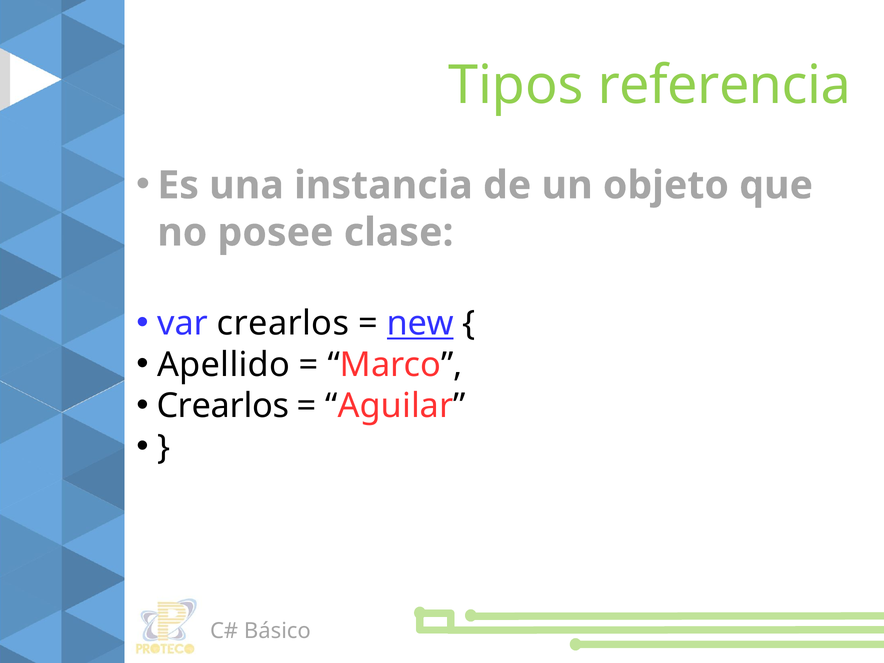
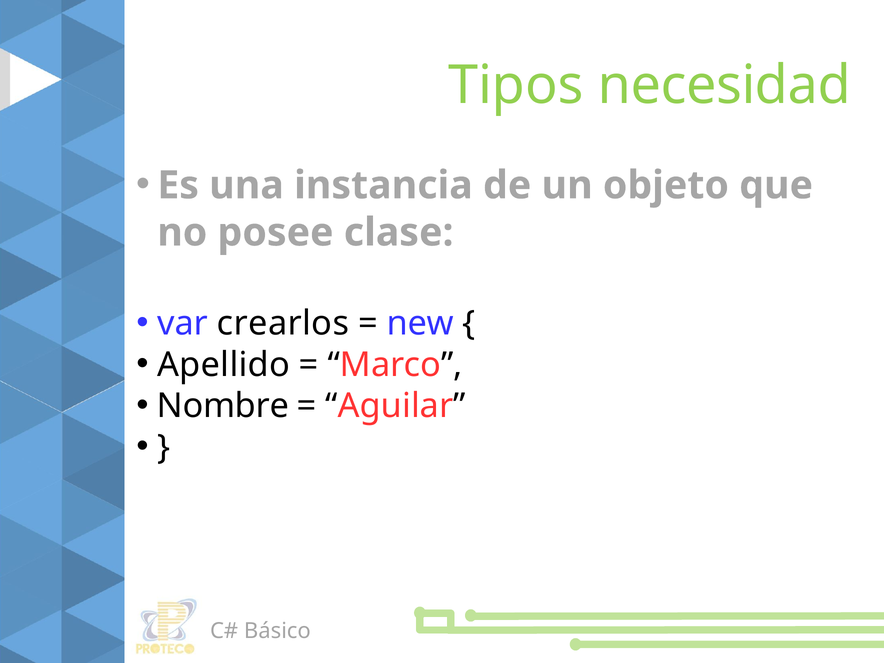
referencia: referencia -> necesidad (724, 86)
new underline: present -> none (420, 324)
Crearlos: Crearlos -> Nombre (223, 406)
